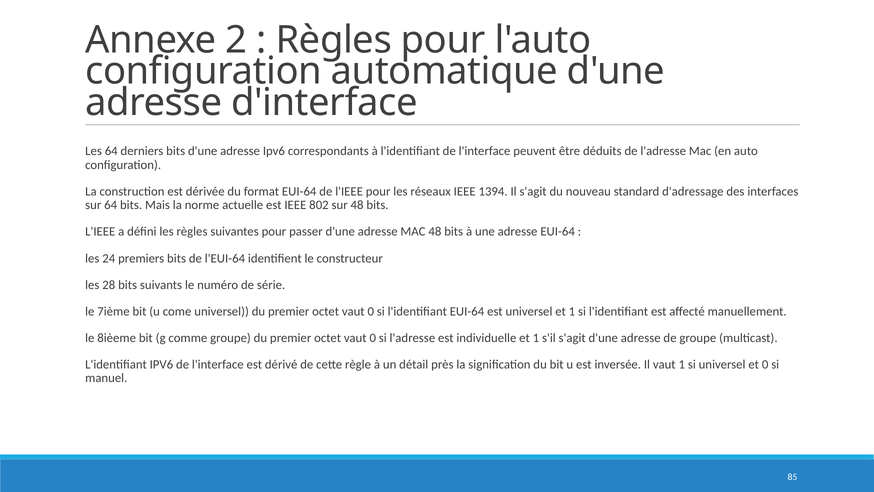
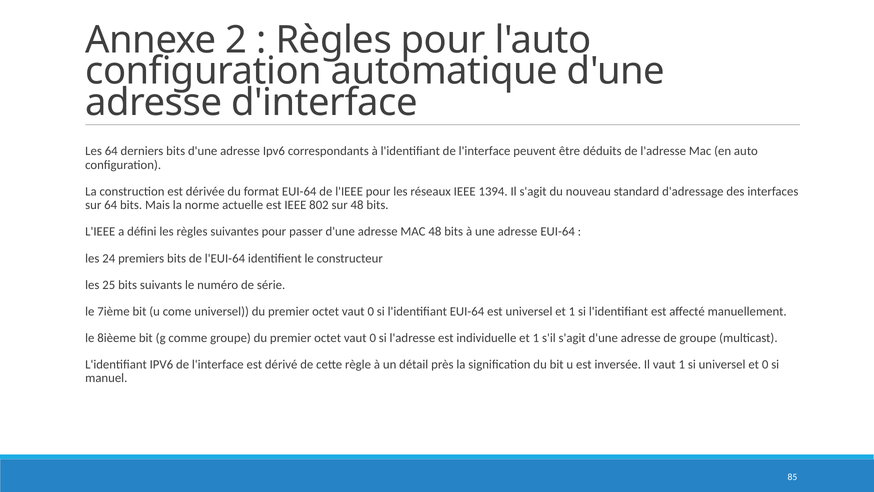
28: 28 -> 25 (109, 285)
